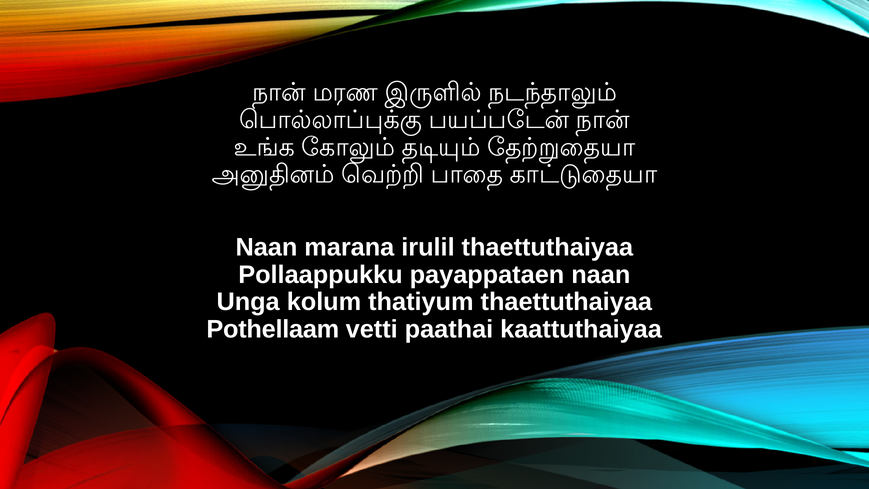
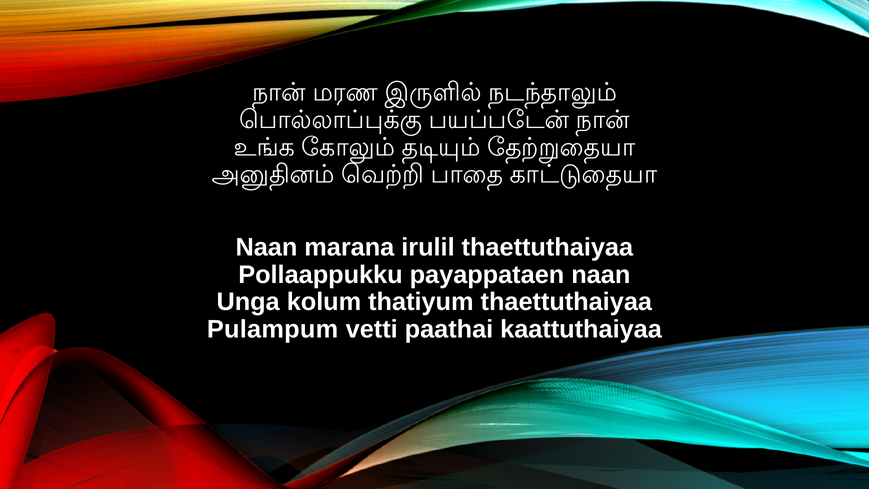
Pothellaam: Pothellaam -> Pulampum (273, 329)
